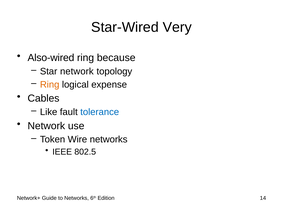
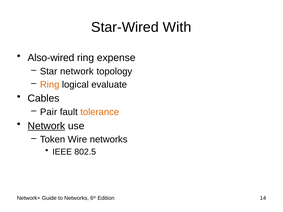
Very: Very -> With (177, 27)
because: because -> expense (116, 58)
expense: expense -> evaluate (109, 85)
Like: Like -> Pair (49, 112)
tolerance colour: blue -> orange (100, 112)
Network underline: none -> present (46, 126)
